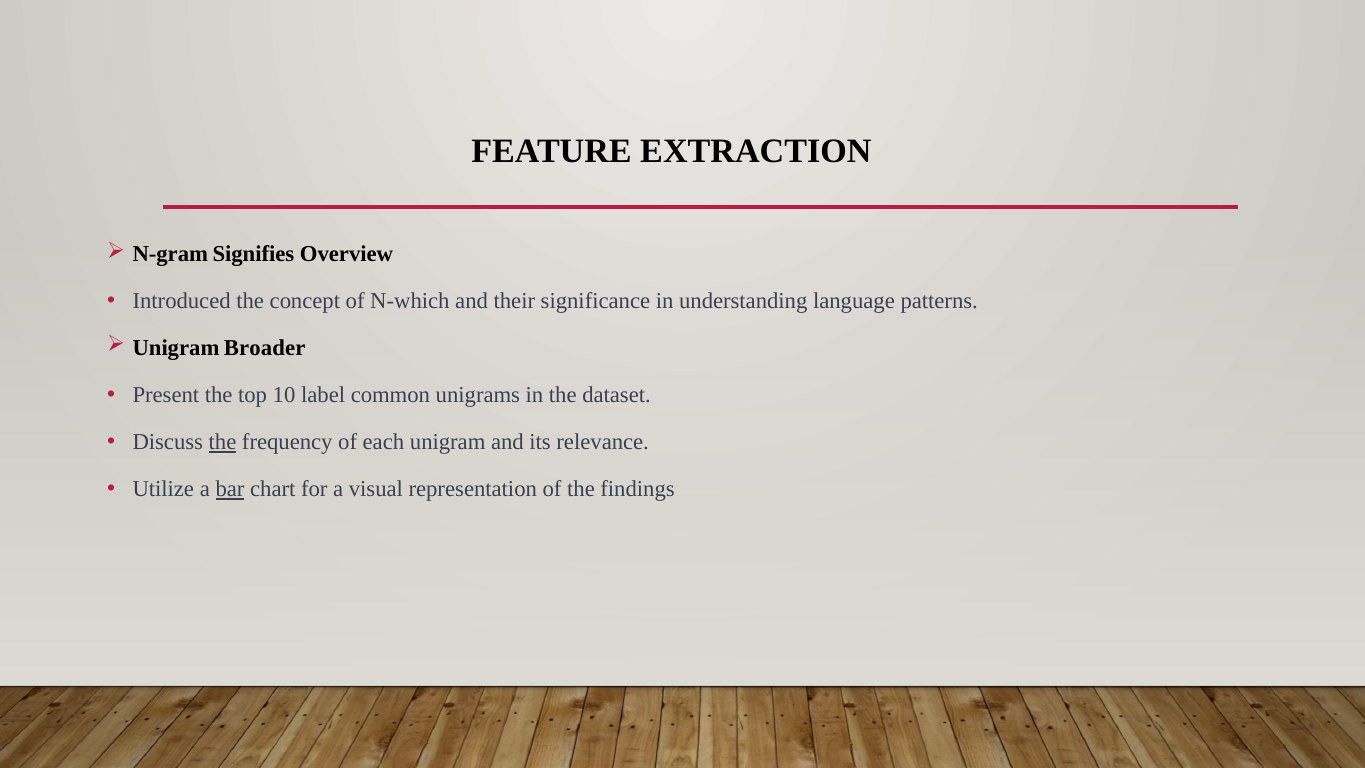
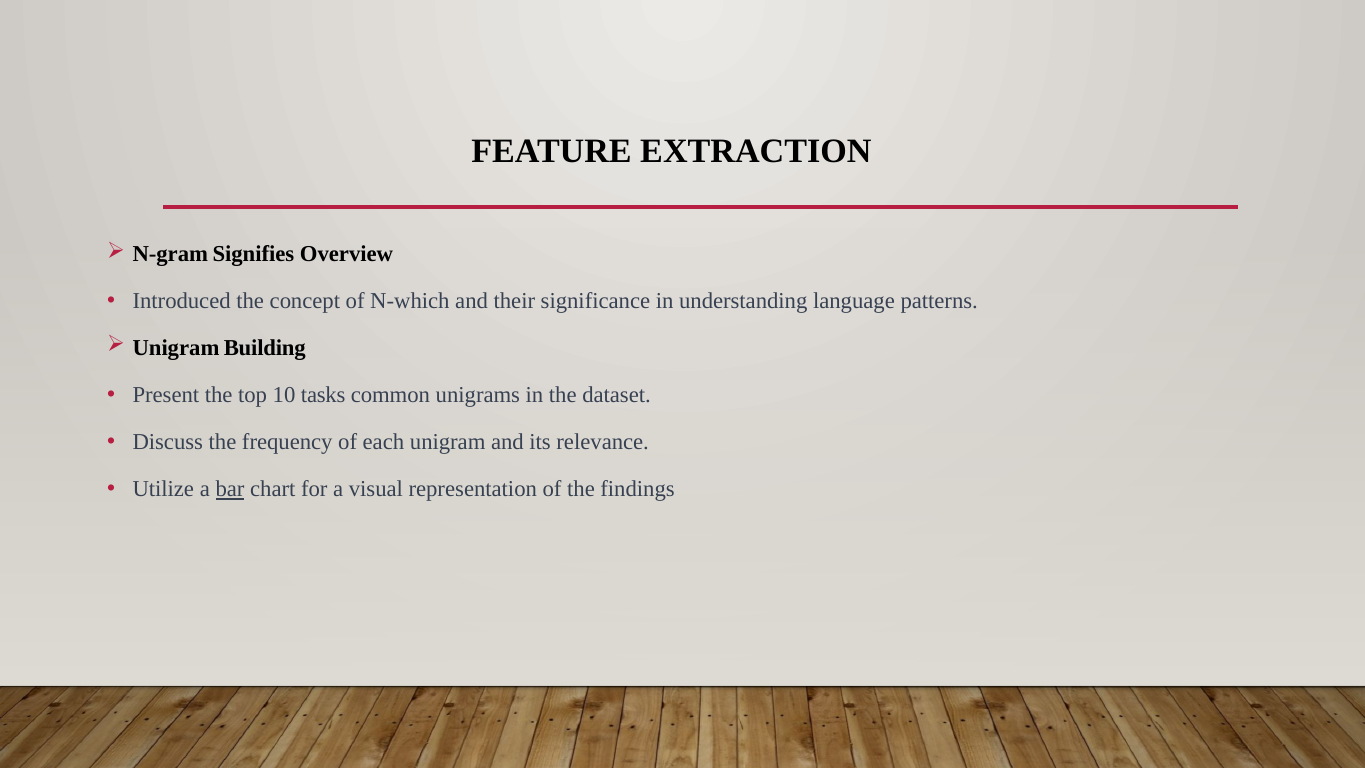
Broader: Broader -> Building (265, 348)
label: label -> tasks (323, 395)
the underline: present -> none (223, 442)
